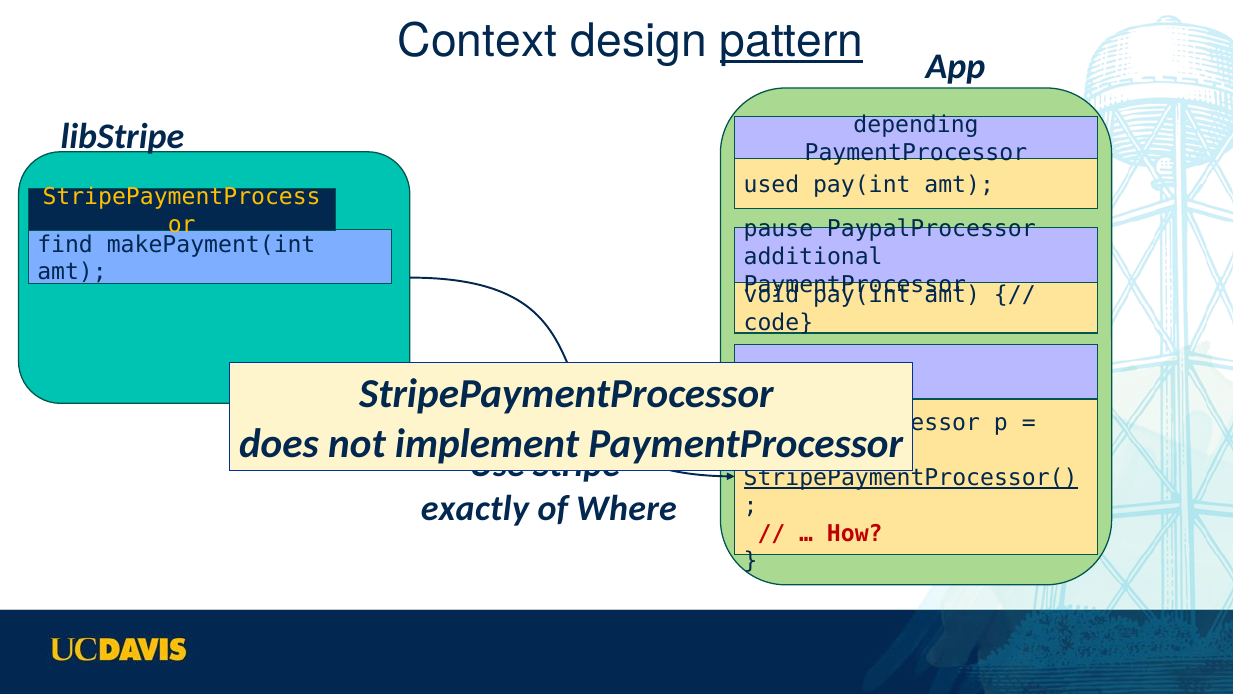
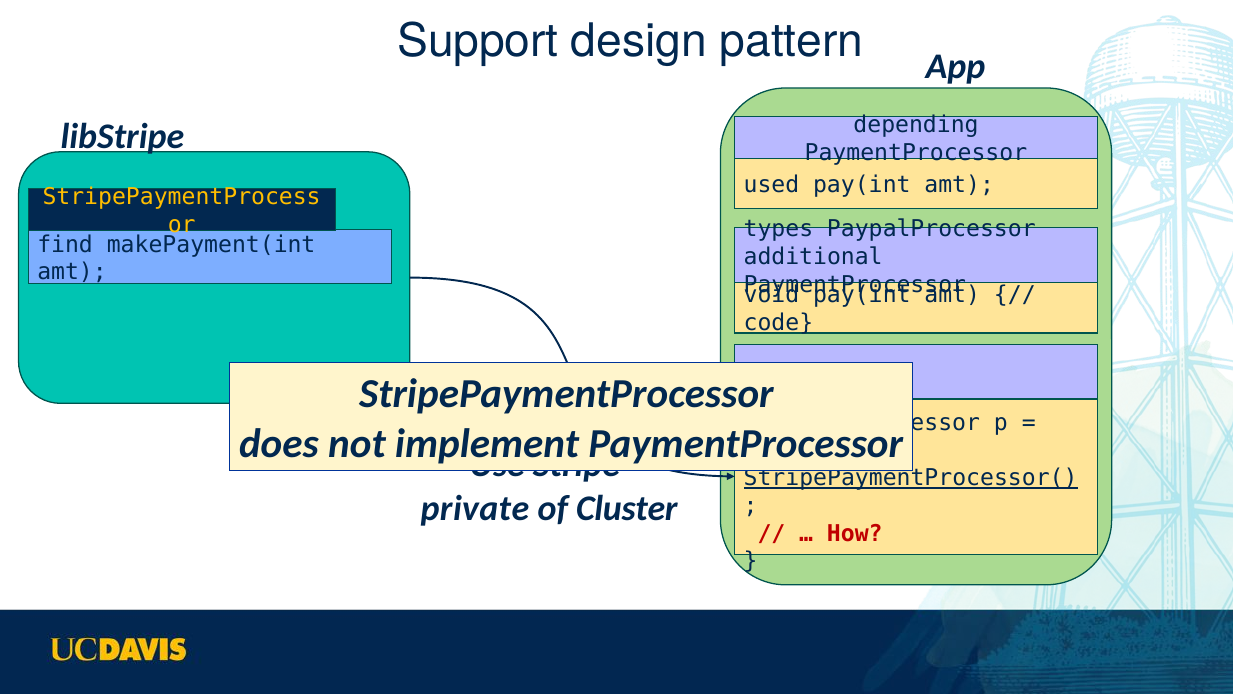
Context: Context -> Support (478, 41)
pattern underline: present -> none (791, 41)
pause: pause -> types (778, 229)
exactly: exactly -> private (475, 508)
Where: Where -> Cluster (627, 508)
